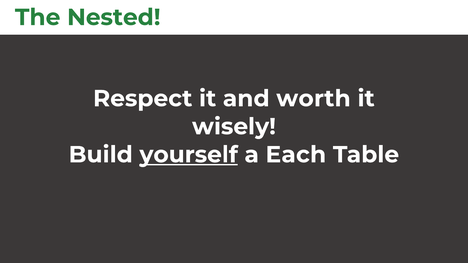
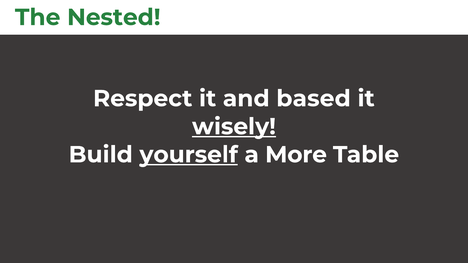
worth: worth -> based (314, 99)
wisely underline: none -> present (234, 127)
Each: Each -> More (296, 155)
